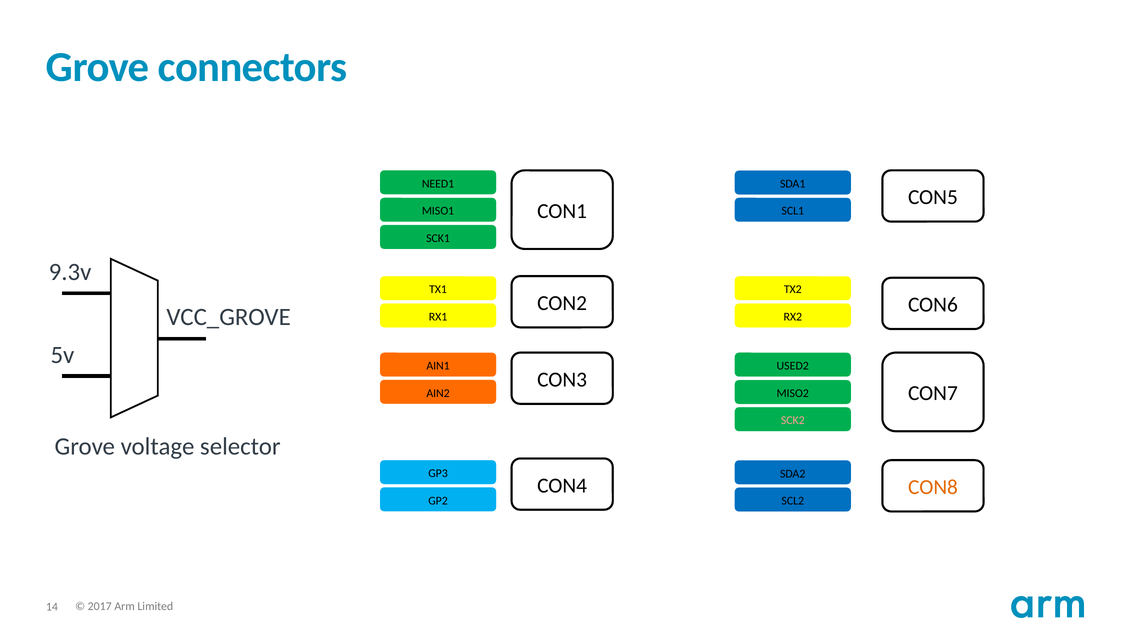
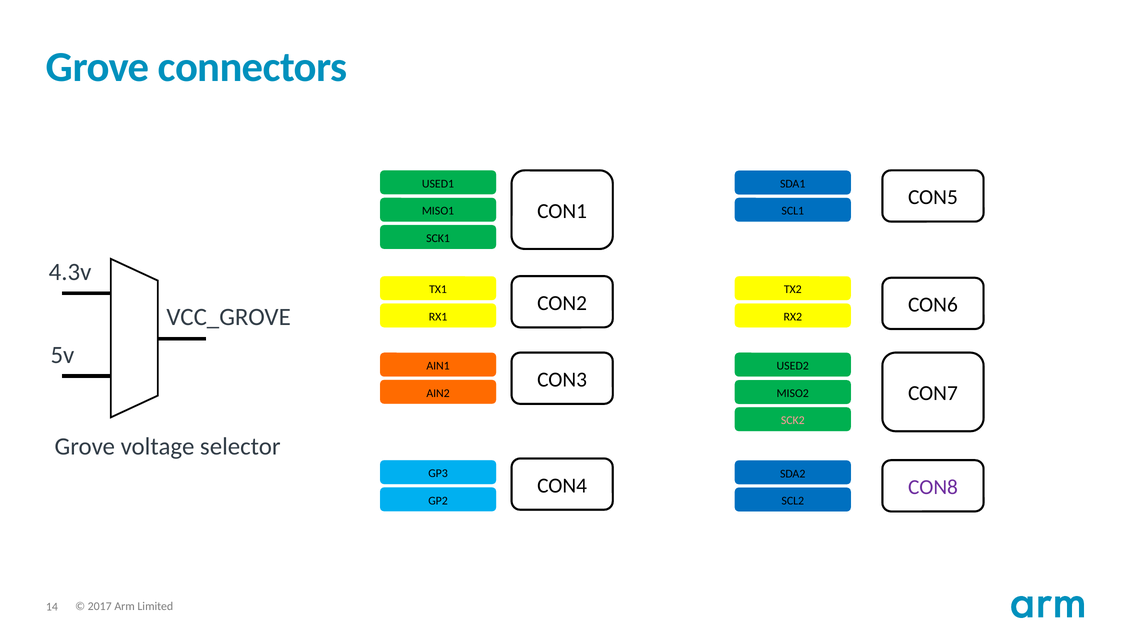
NEED1: NEED1 -> USED1 (438, 184)
9.3v: 9.3v -> 4.3v (70, 272)
CON8 colour: orange -> purple (933, 488)
